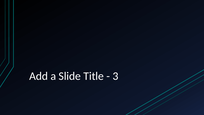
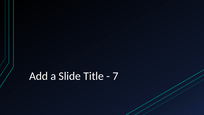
3: 3 -> 7 (115, 76)
